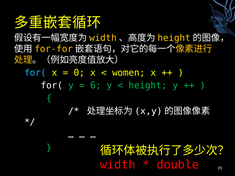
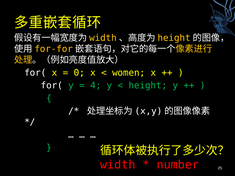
for( colour: light blue -> white (35, 73)
6: 6 -> 4 (96, 86)
double: double -> number (178, 165)
